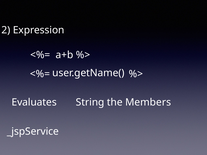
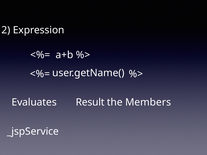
String: String -> Result (90, 102)
